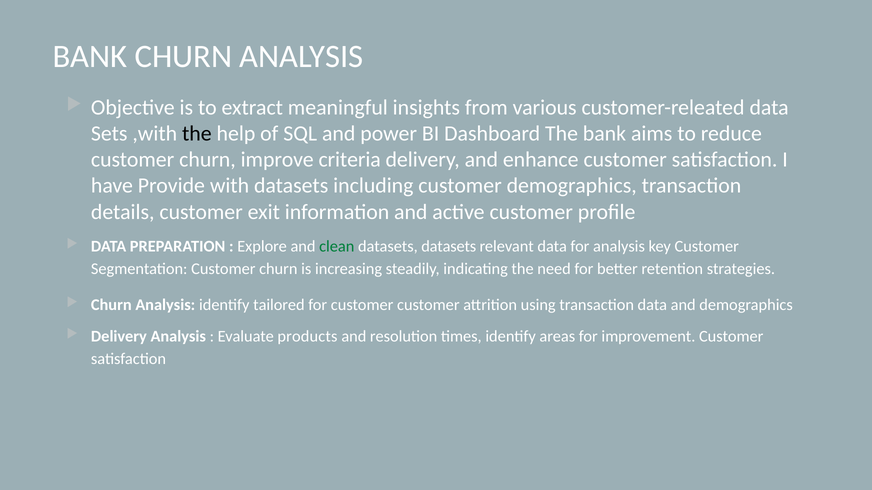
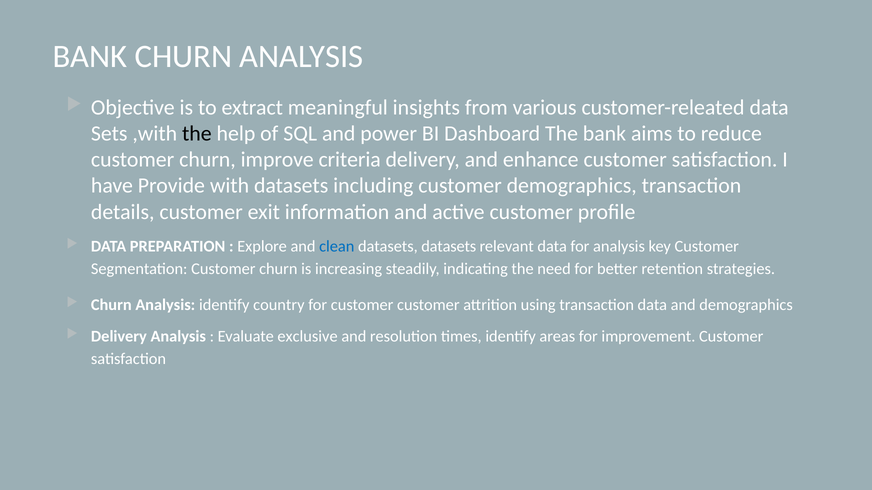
clean colour: green -> blue (337, 247)
tailored: tailored -> country (279, 305)
products: products -> exclusive (308, 337)
